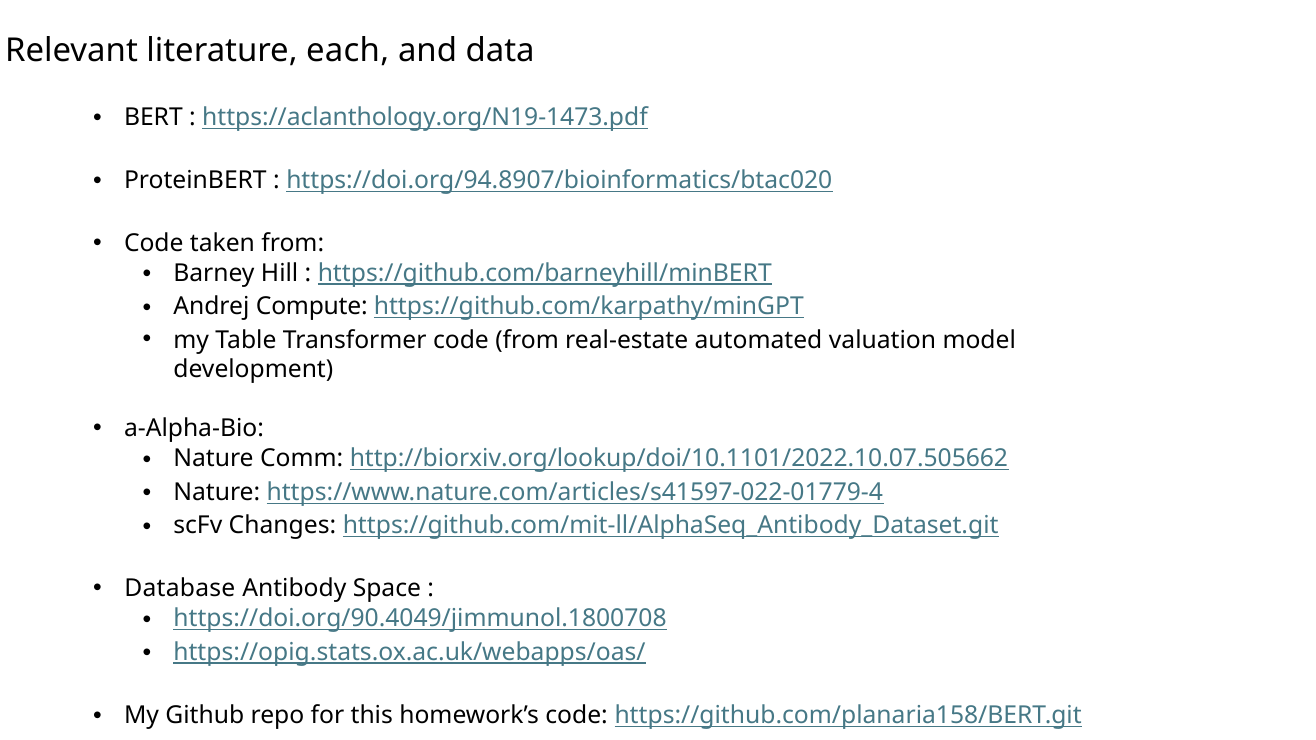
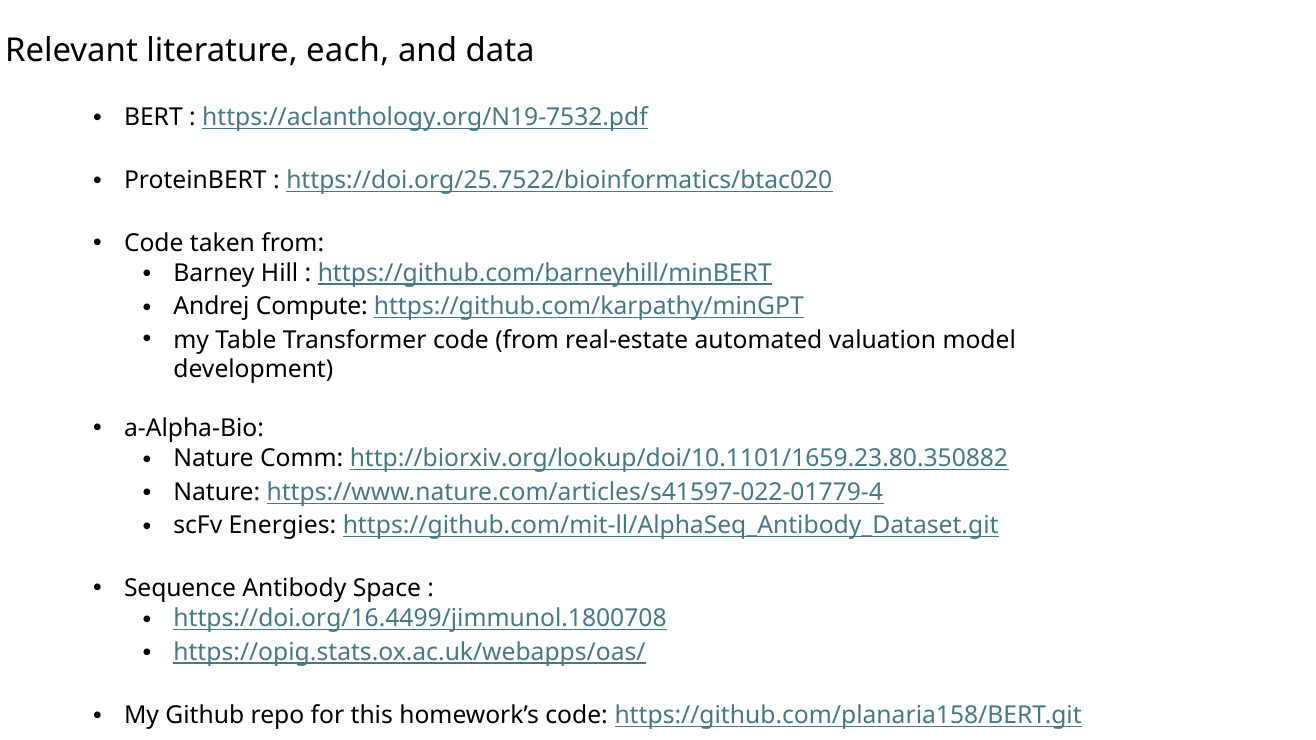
https://aclanthology.org/N19-1473.pdf: https://aclanthology.org/N19-1473.pdf -> https://aclanthology.org/N19-7532.pdf (425, 117)
https://doi.org/94.8907/bioinformatics/btac020: https://doi.org/94.8907/bioinformatics/btac020 -> https://doi.org/25.7522/bioinformatics/btac020 (559, 180)
http://biorxiv.org/lookup/doi/10.1101/2022.10.07.505662: http://biorxiv.org/lookup/doi/10.1101/2022.10.07.505662 -> http://biorxiv.org/lookup/doi/10.1101/1659.23.80.350882 (679, 459)
Changes: Changes -> Energies (282, 526)
Database: Database -> Sequence (180, 589)
https://doi.org/90.4049/jimmunol.1800708: https://doi.org/90.4049/jimmunol.1800708 -> https://doi.org/16.4499/jimmunol.1800708 (420, 619)
